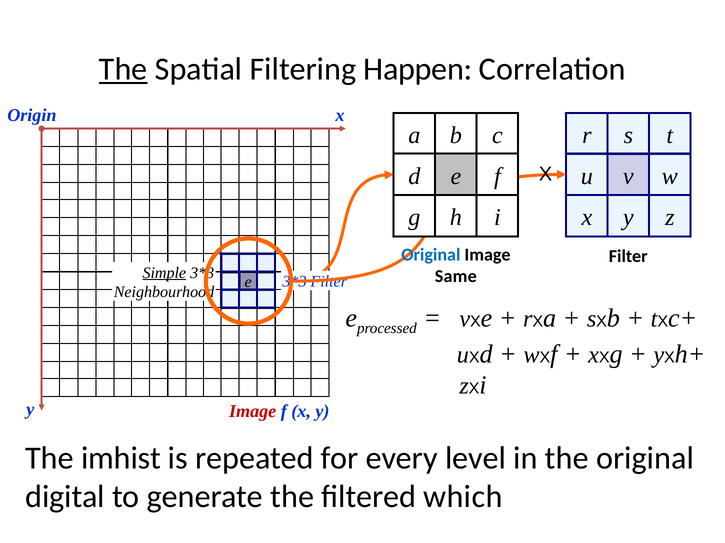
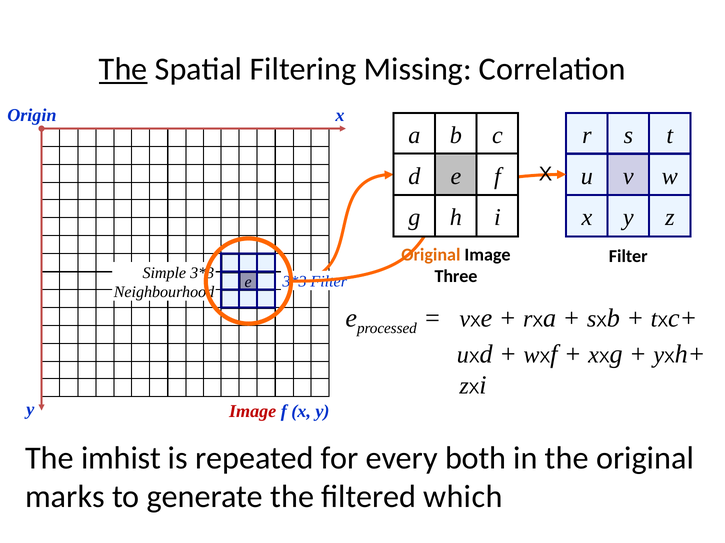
Happen: Happen -> Missing (418, 69)
Original colour: blue -> orange (431, 255)
Simple underline: present -> none (164, 273)
Same: Same -> Three (456, 277)
level: level -> both (476, 459)
digital: digital -> marks (65, 497)
